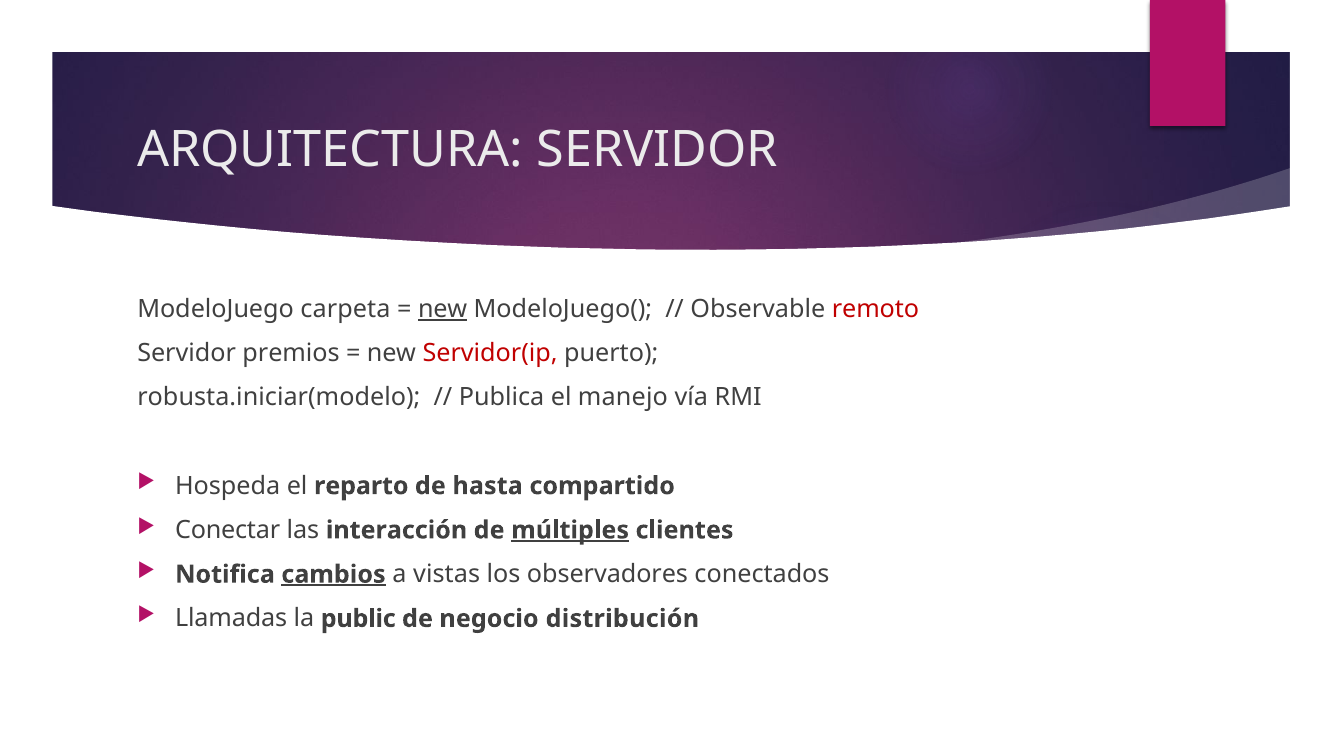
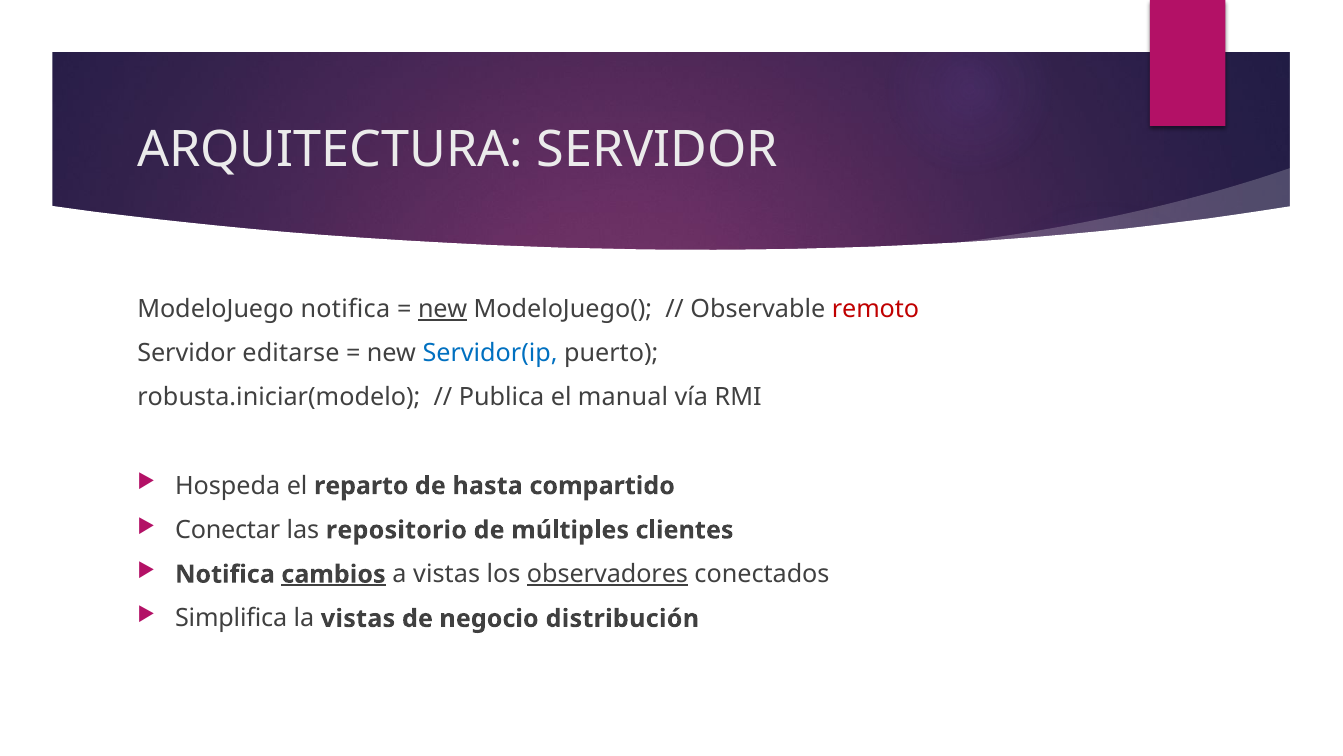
ModeloJuego carpeta: carpeta -> notifica (345, 309)
premios: premios -> editarse (291, 353)
Servidor(ip colour: red -> blue (490, 353)
manejo: manejo -> manual (623, 397)
interacción: interacción -> repositorio (396, 530)
múltiples underline: present -> none (570, 530)
observadores underline: none -> present (607, 574)
Llamadas: Llamadas -> Simplifica (231, 618)
la public: public -> vistas (358, 618)
